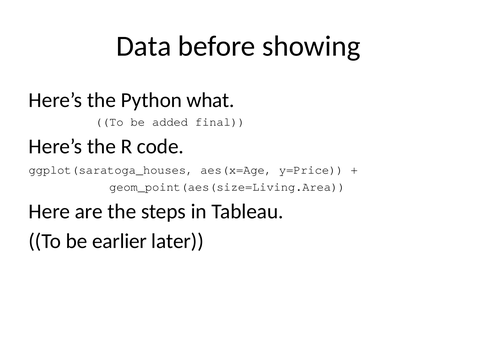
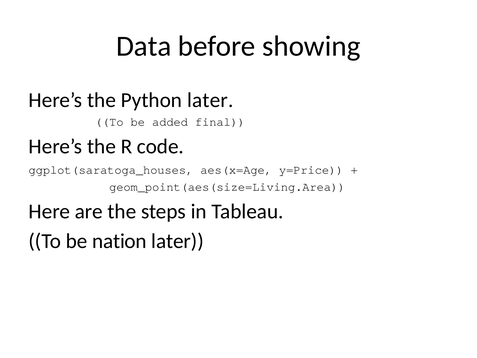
Python what: what -> later (210, 100)
earlier: earlier -> nation (120, 241)
